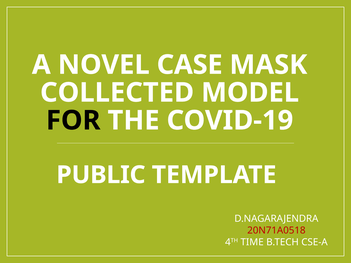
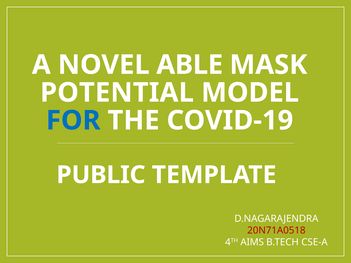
CASE: CASE -> ABLE (190, 65)
COLLECTED: COLLECTED -> POTENTIAL (117, 93)
FOR colour: black -> blue (73, 121)
TIME: TIME -> AIMS (252, 242)
